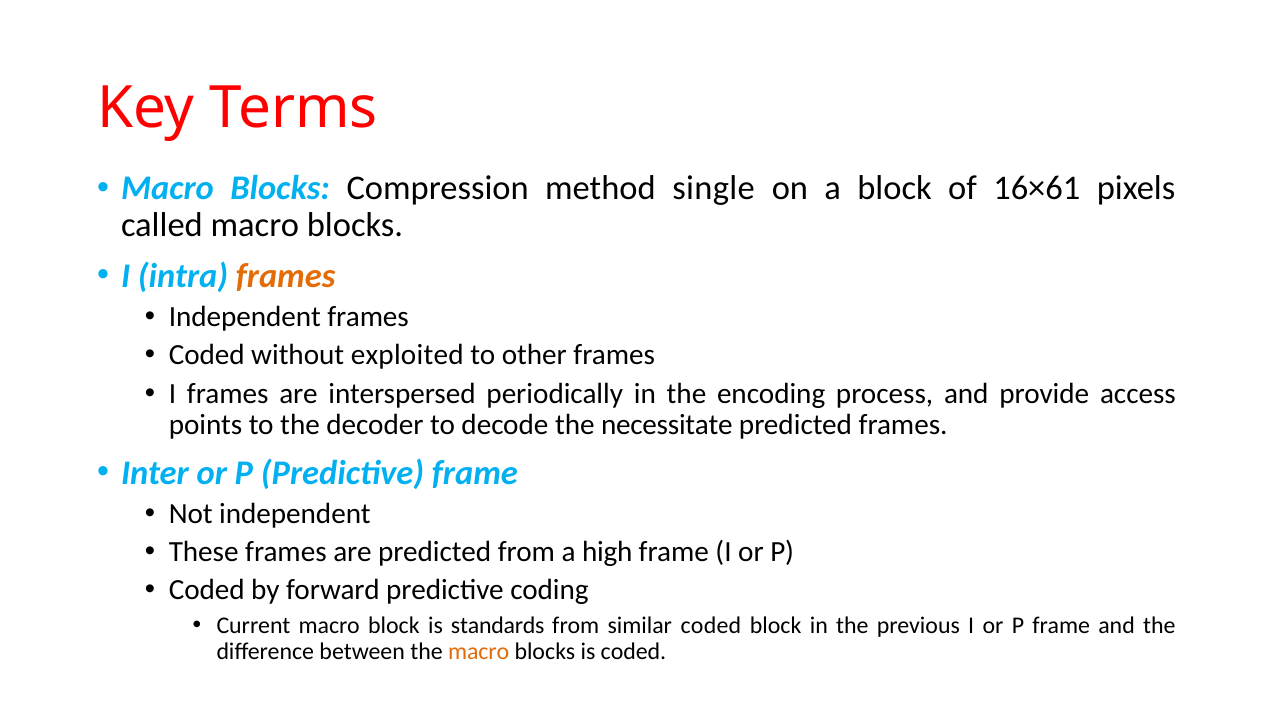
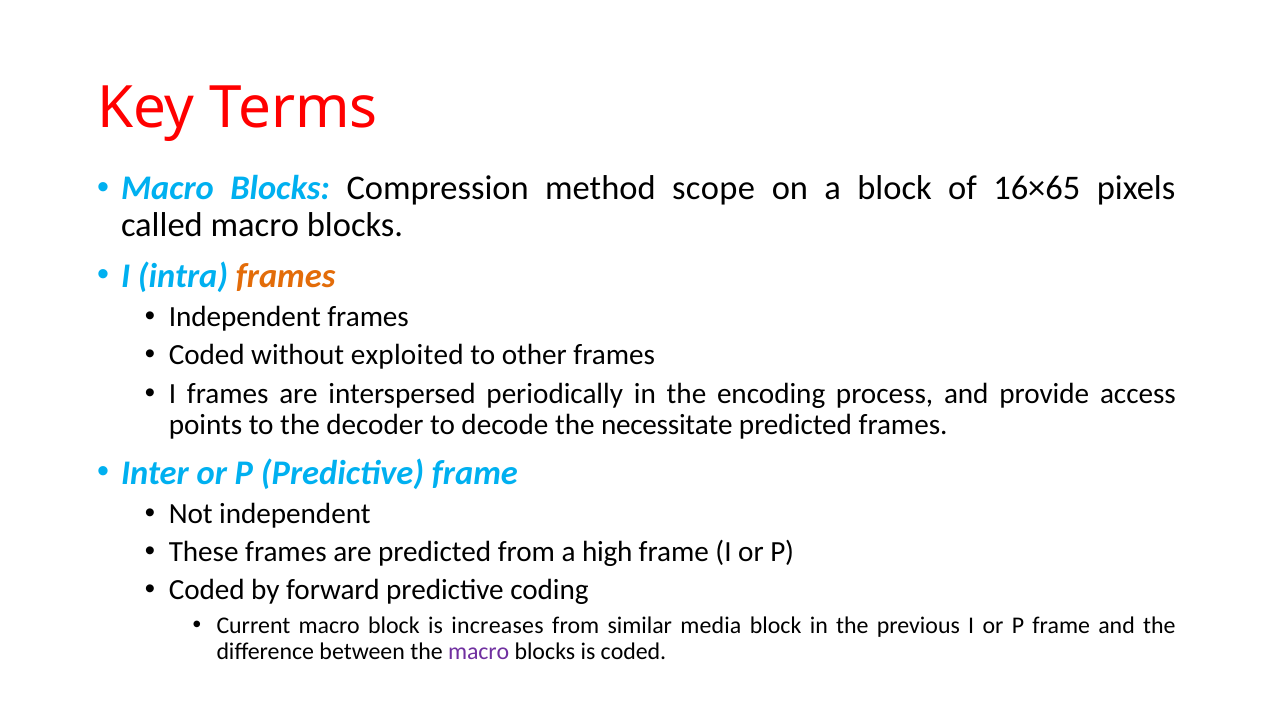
single: single -> scope (714, 188)
16×61: 16×61 -> 16×65 (1037, 188)
standards: standards -> increases (498, 625)
similar coded: coded -> media (711, 625)
macro colour: orange -> purple (479, 651)
